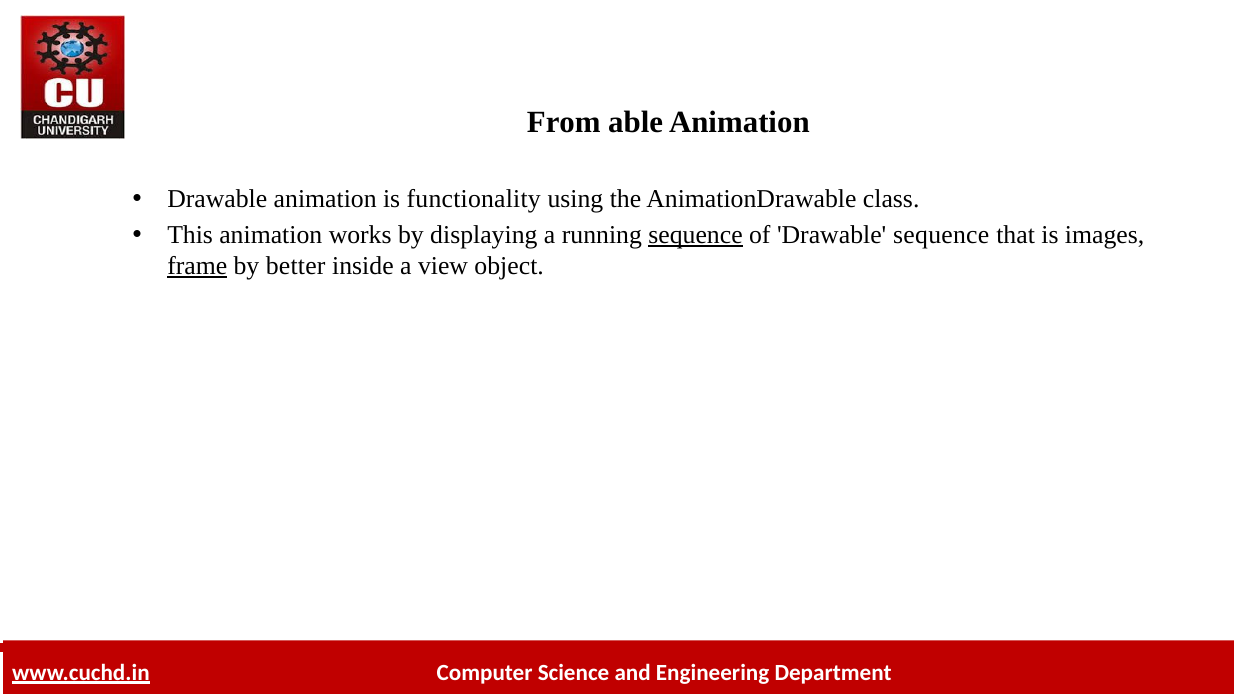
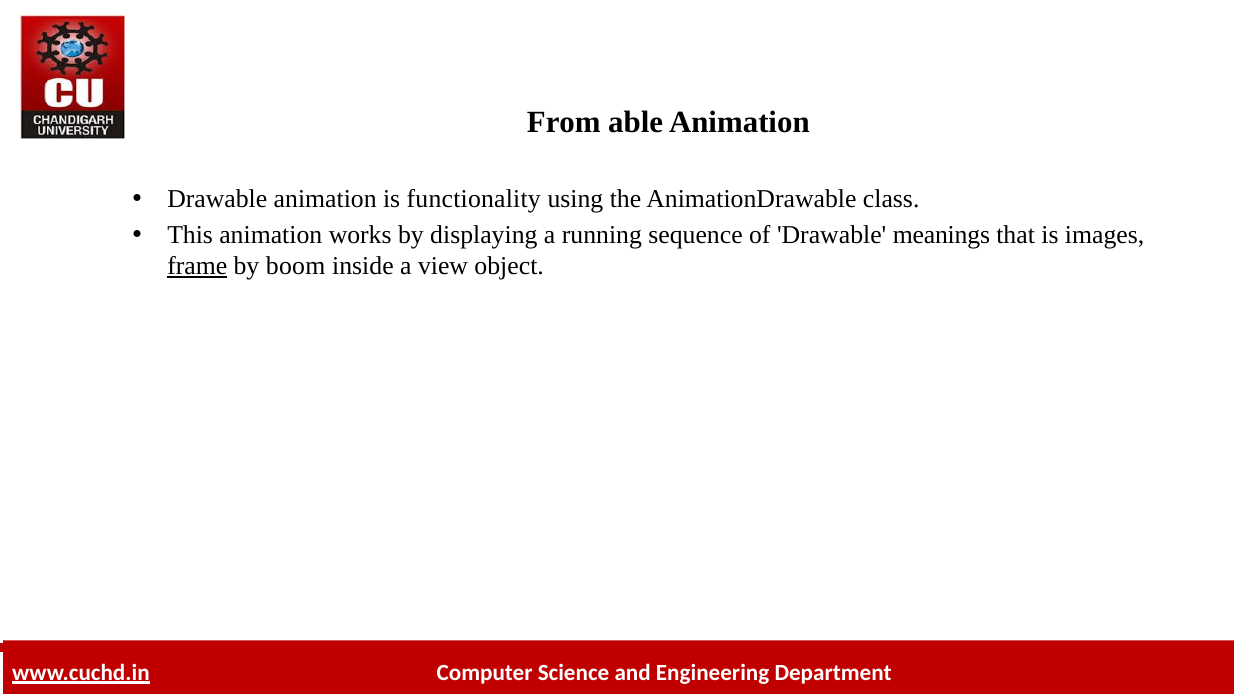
sequence underline: present -> none (696, 235)
Drawable sequence: sequence -> meanings (941, 235)
better: better -> boom (296, 266)
